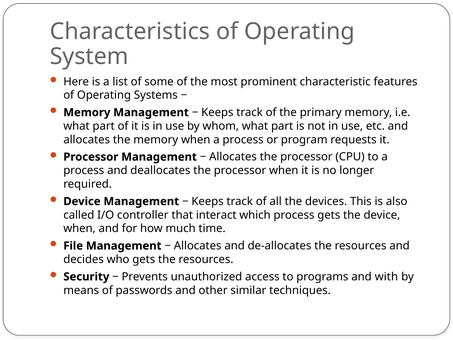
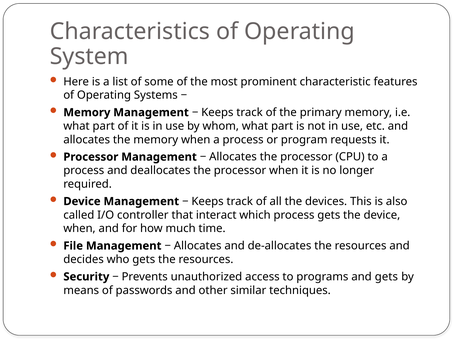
and with: with -> gets (386, 276)
